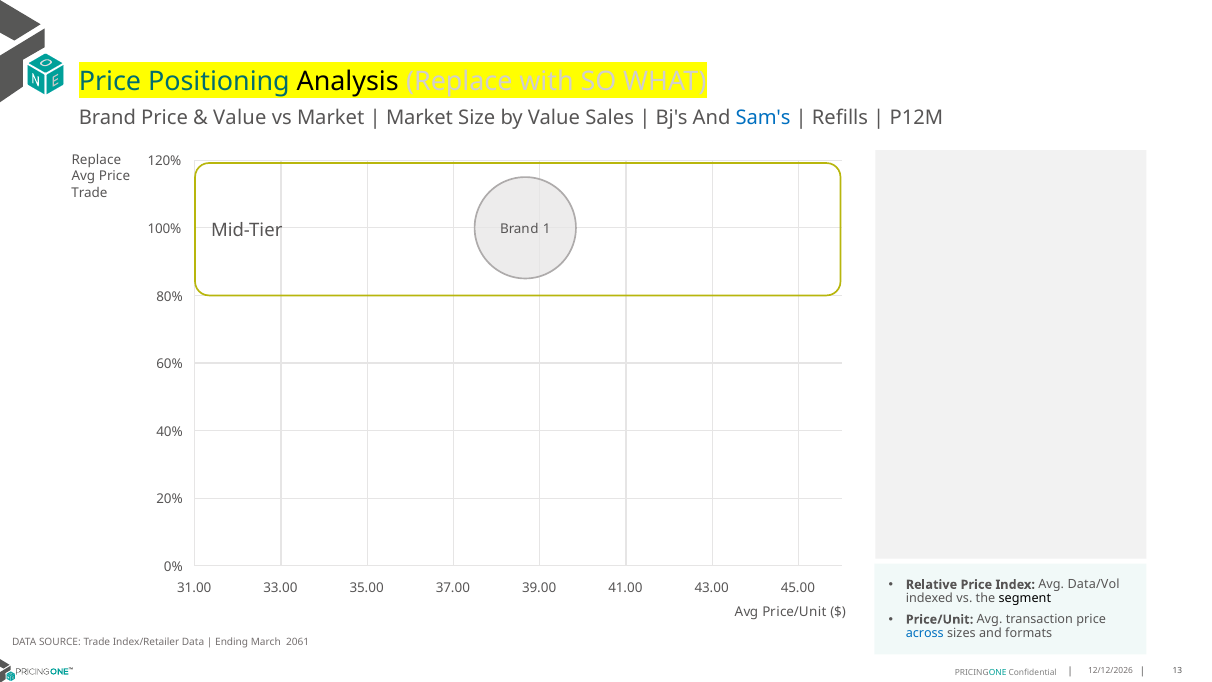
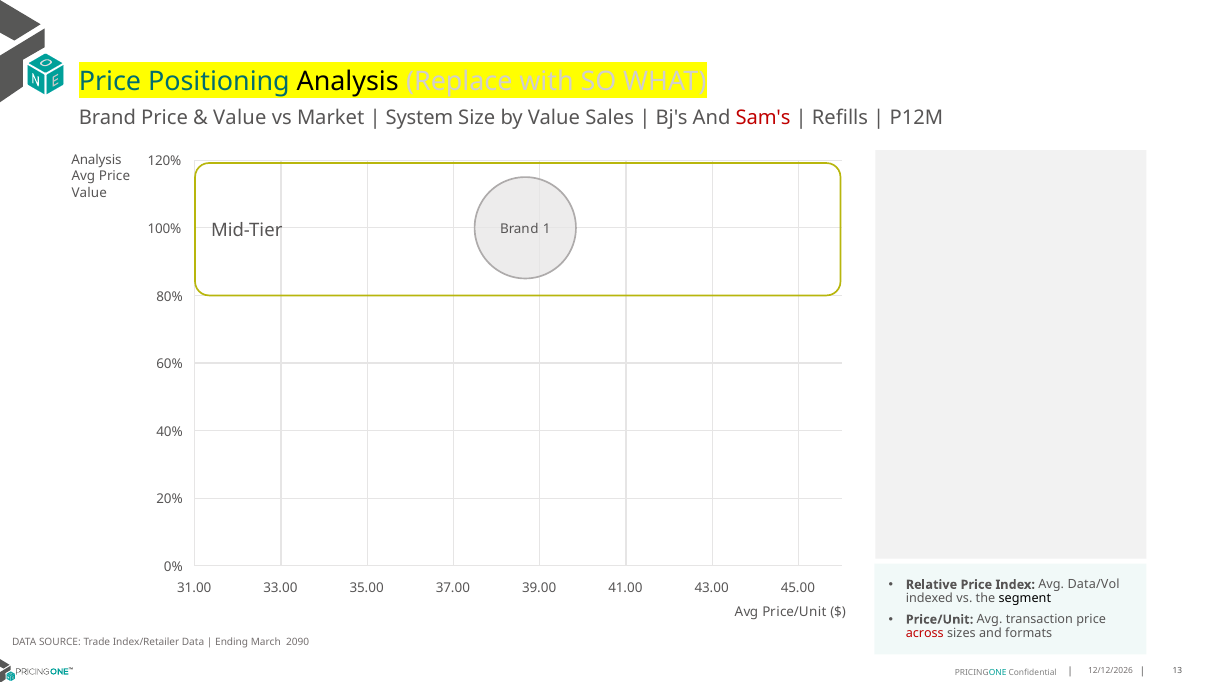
Market: Market -> System (420, 118)
Sam's colour: blue -> red (763, 118)
Replace: Replace -> Analysis (96, 160)
Trade: Trade -> Value (89, 193)
across colour: blue -> red (925, 633)
2061: 2061 -> 2090 (298, 642)
